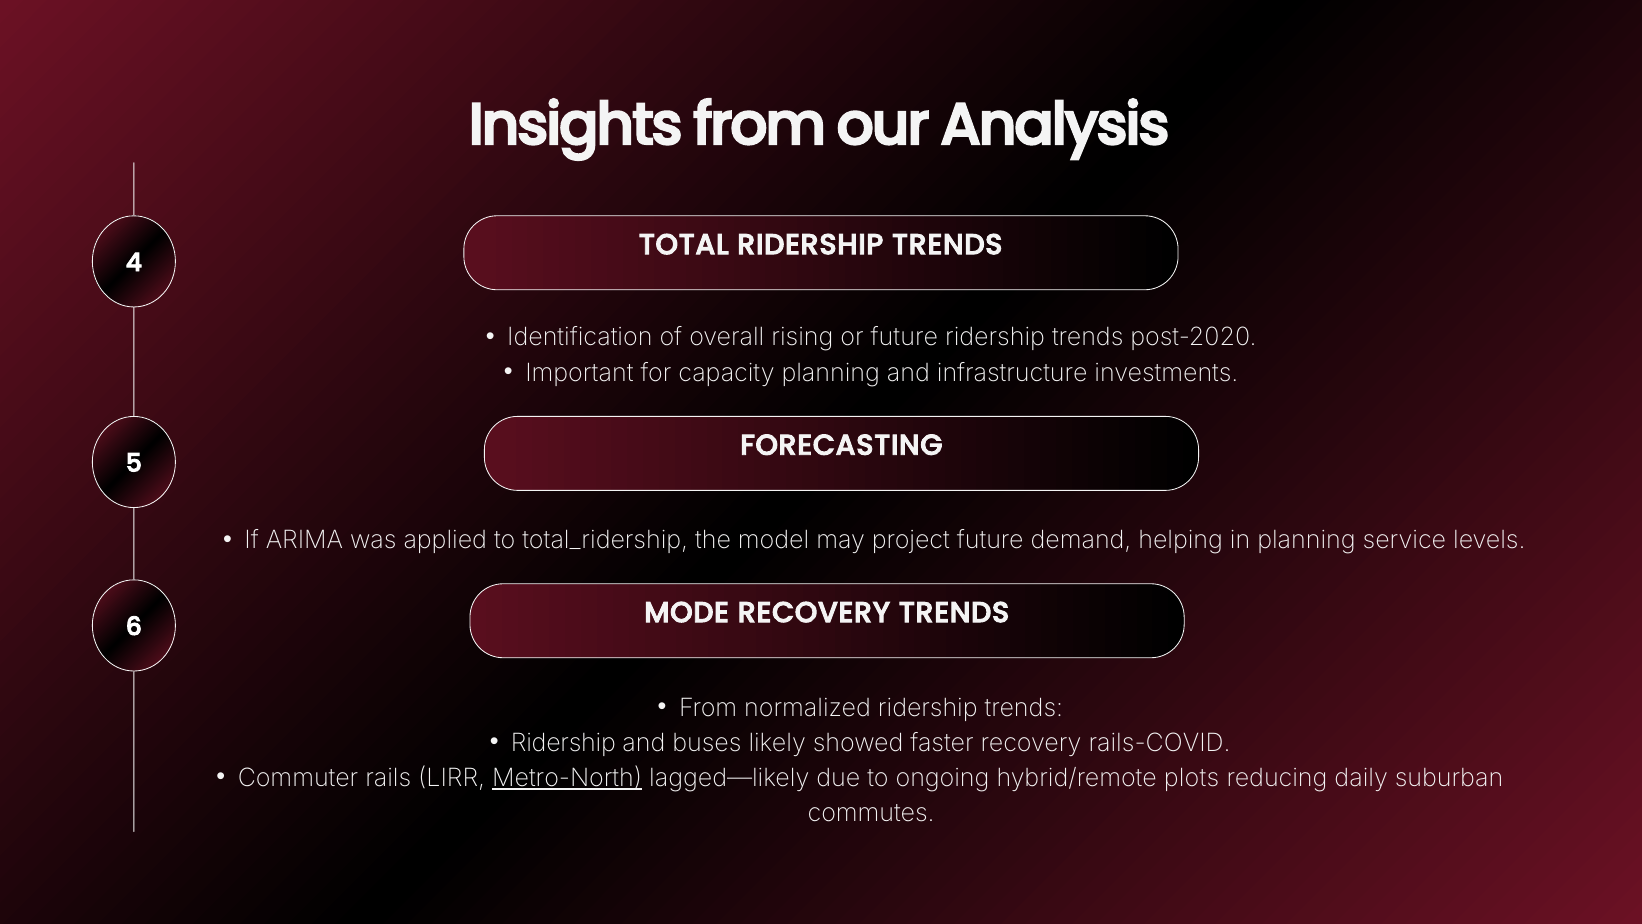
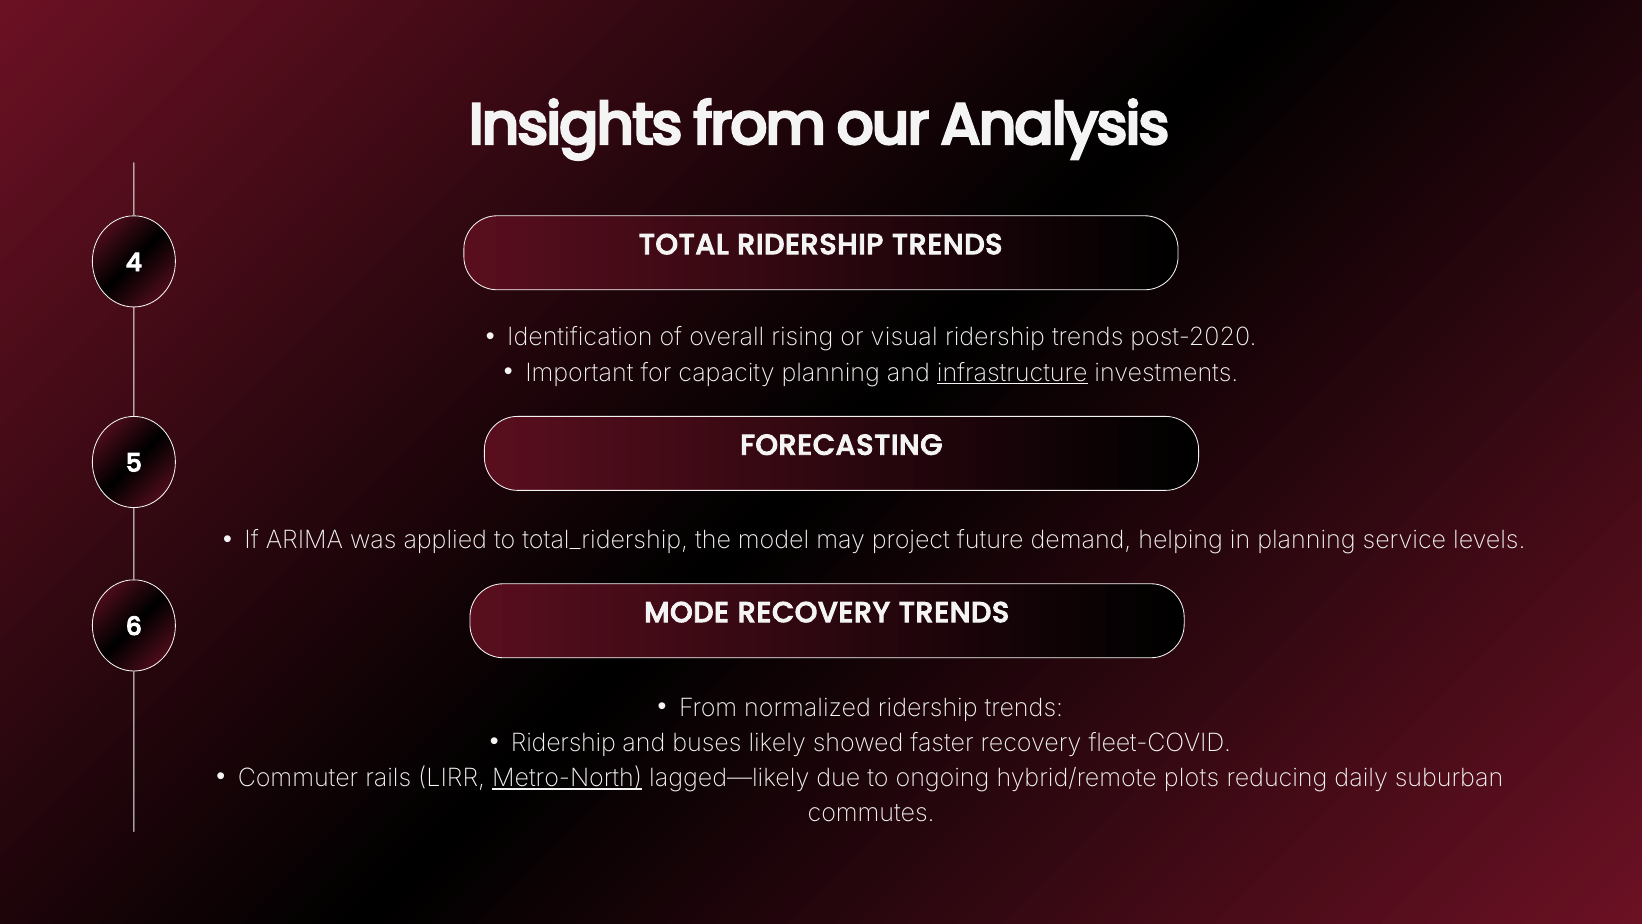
or future: future -> visual (904, 338)
infrastructure underline: none -> present (1012, 373)
rails-COVID: rails-COVID -> fleet-COVID (1160, 743)
